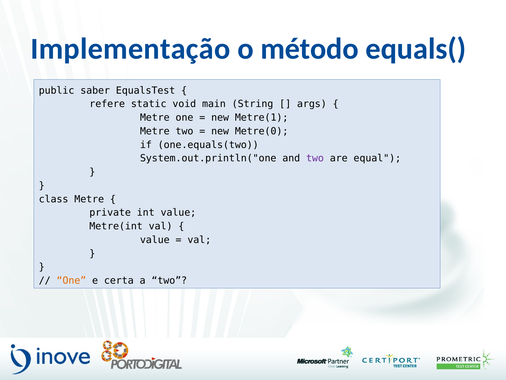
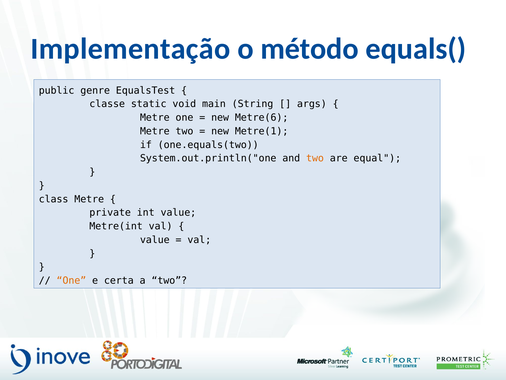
saber: saber -> genre (95, 90)
refere: refere -> classe (107, 104)
Metre(1: Metre(1 -> Metre(6 (262, 117)
Metre(0: Metre(0 -> Metre(1 (262, 131)
two colour: purple -> orange (315, 158)
